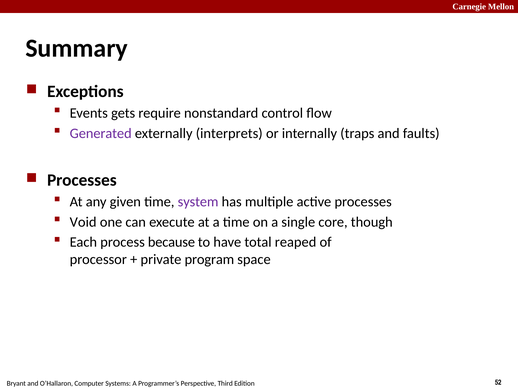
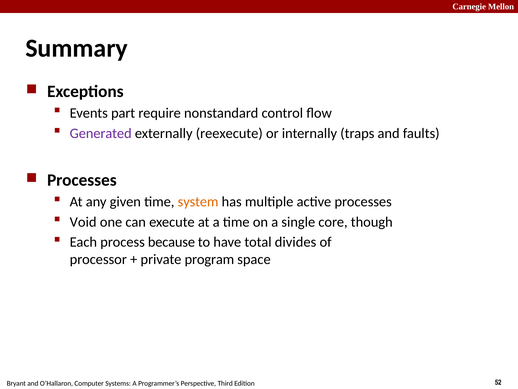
gets: gets -> part (123, 113)
interprets: interprets -> reexecute (229, 133)
system colour: purple -> orange (198, 202)
reaped: reaped -> divides (296, 242)
